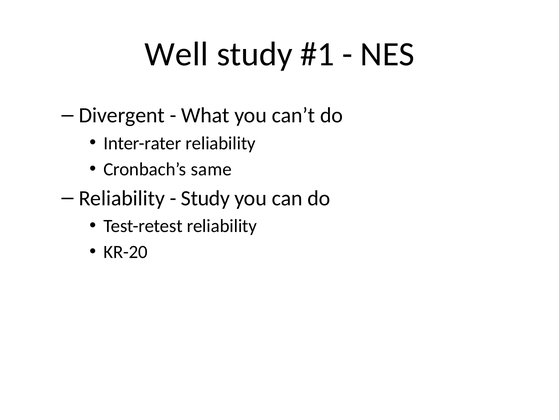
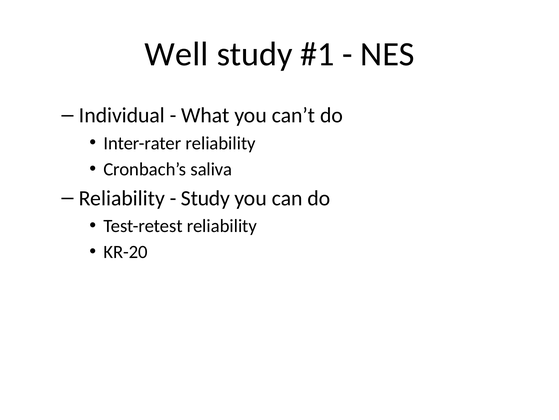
Divergent: Divergent -> Individual (122, 115)
same: same -> saliva (211, 169)
